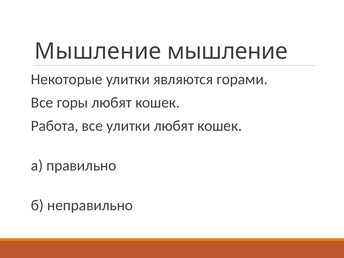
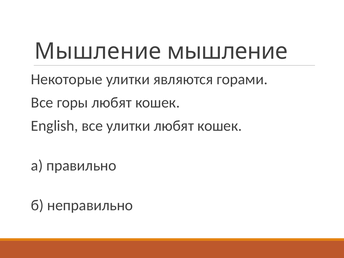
Работа: Работа -> English (55, 126)
